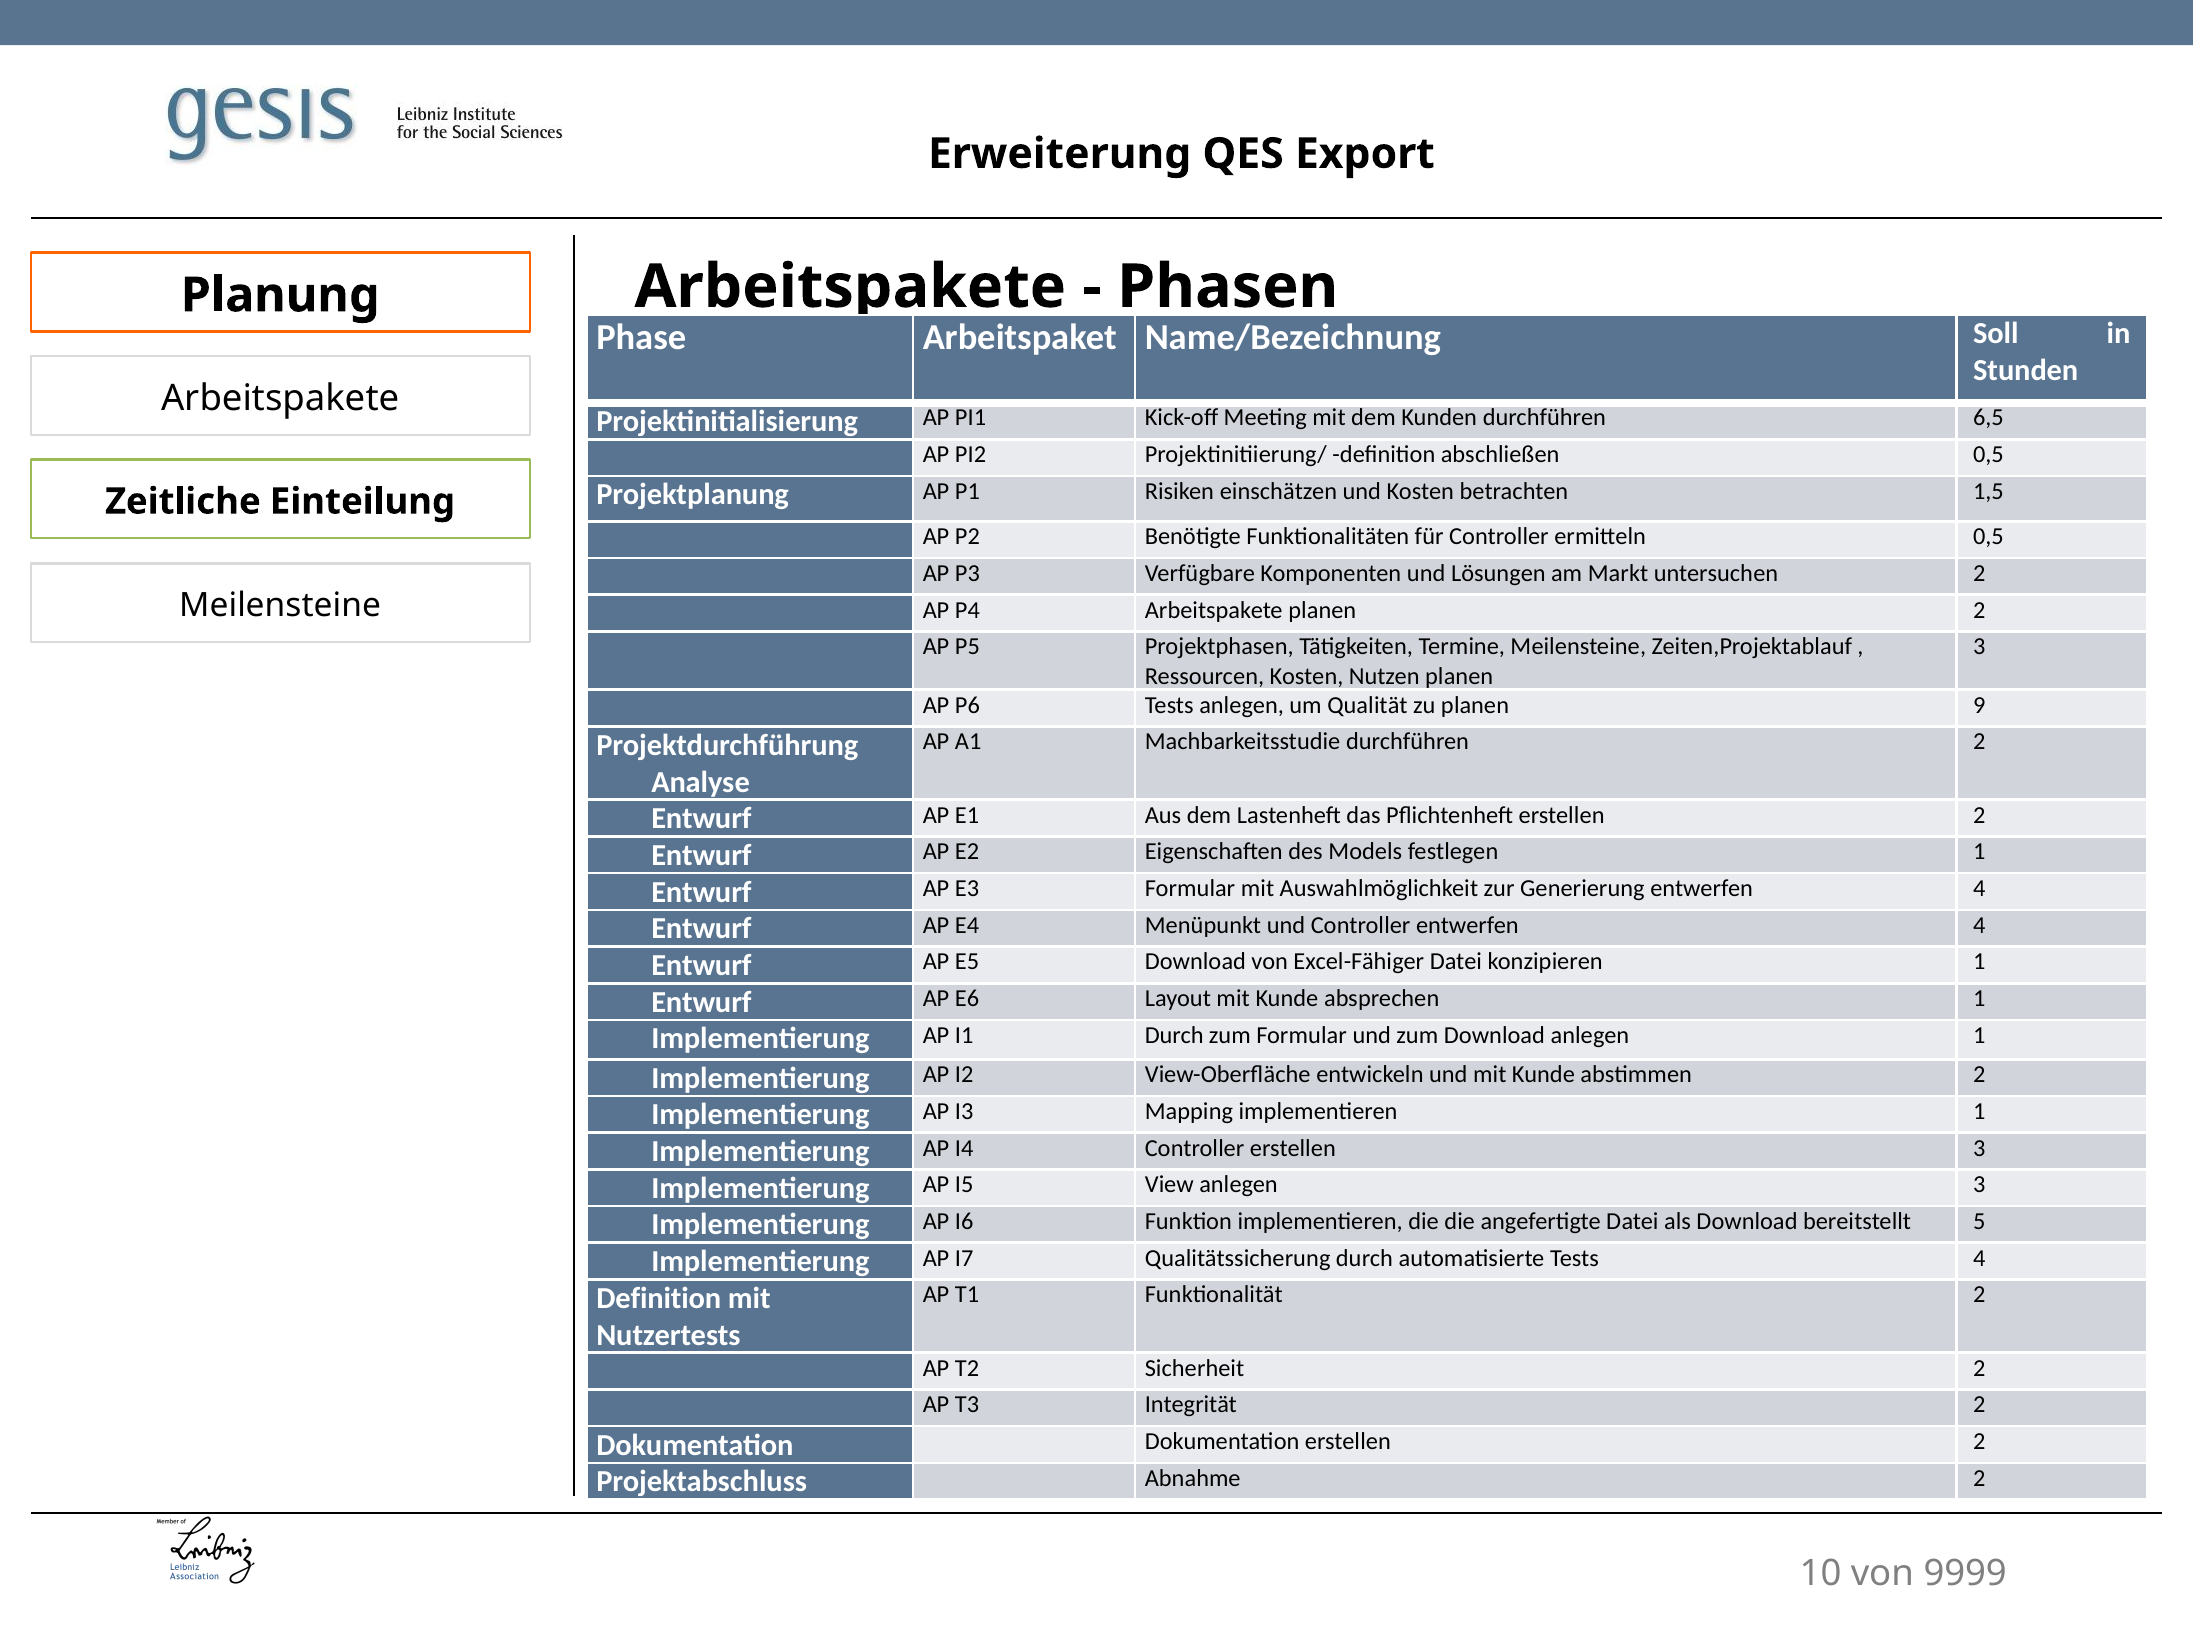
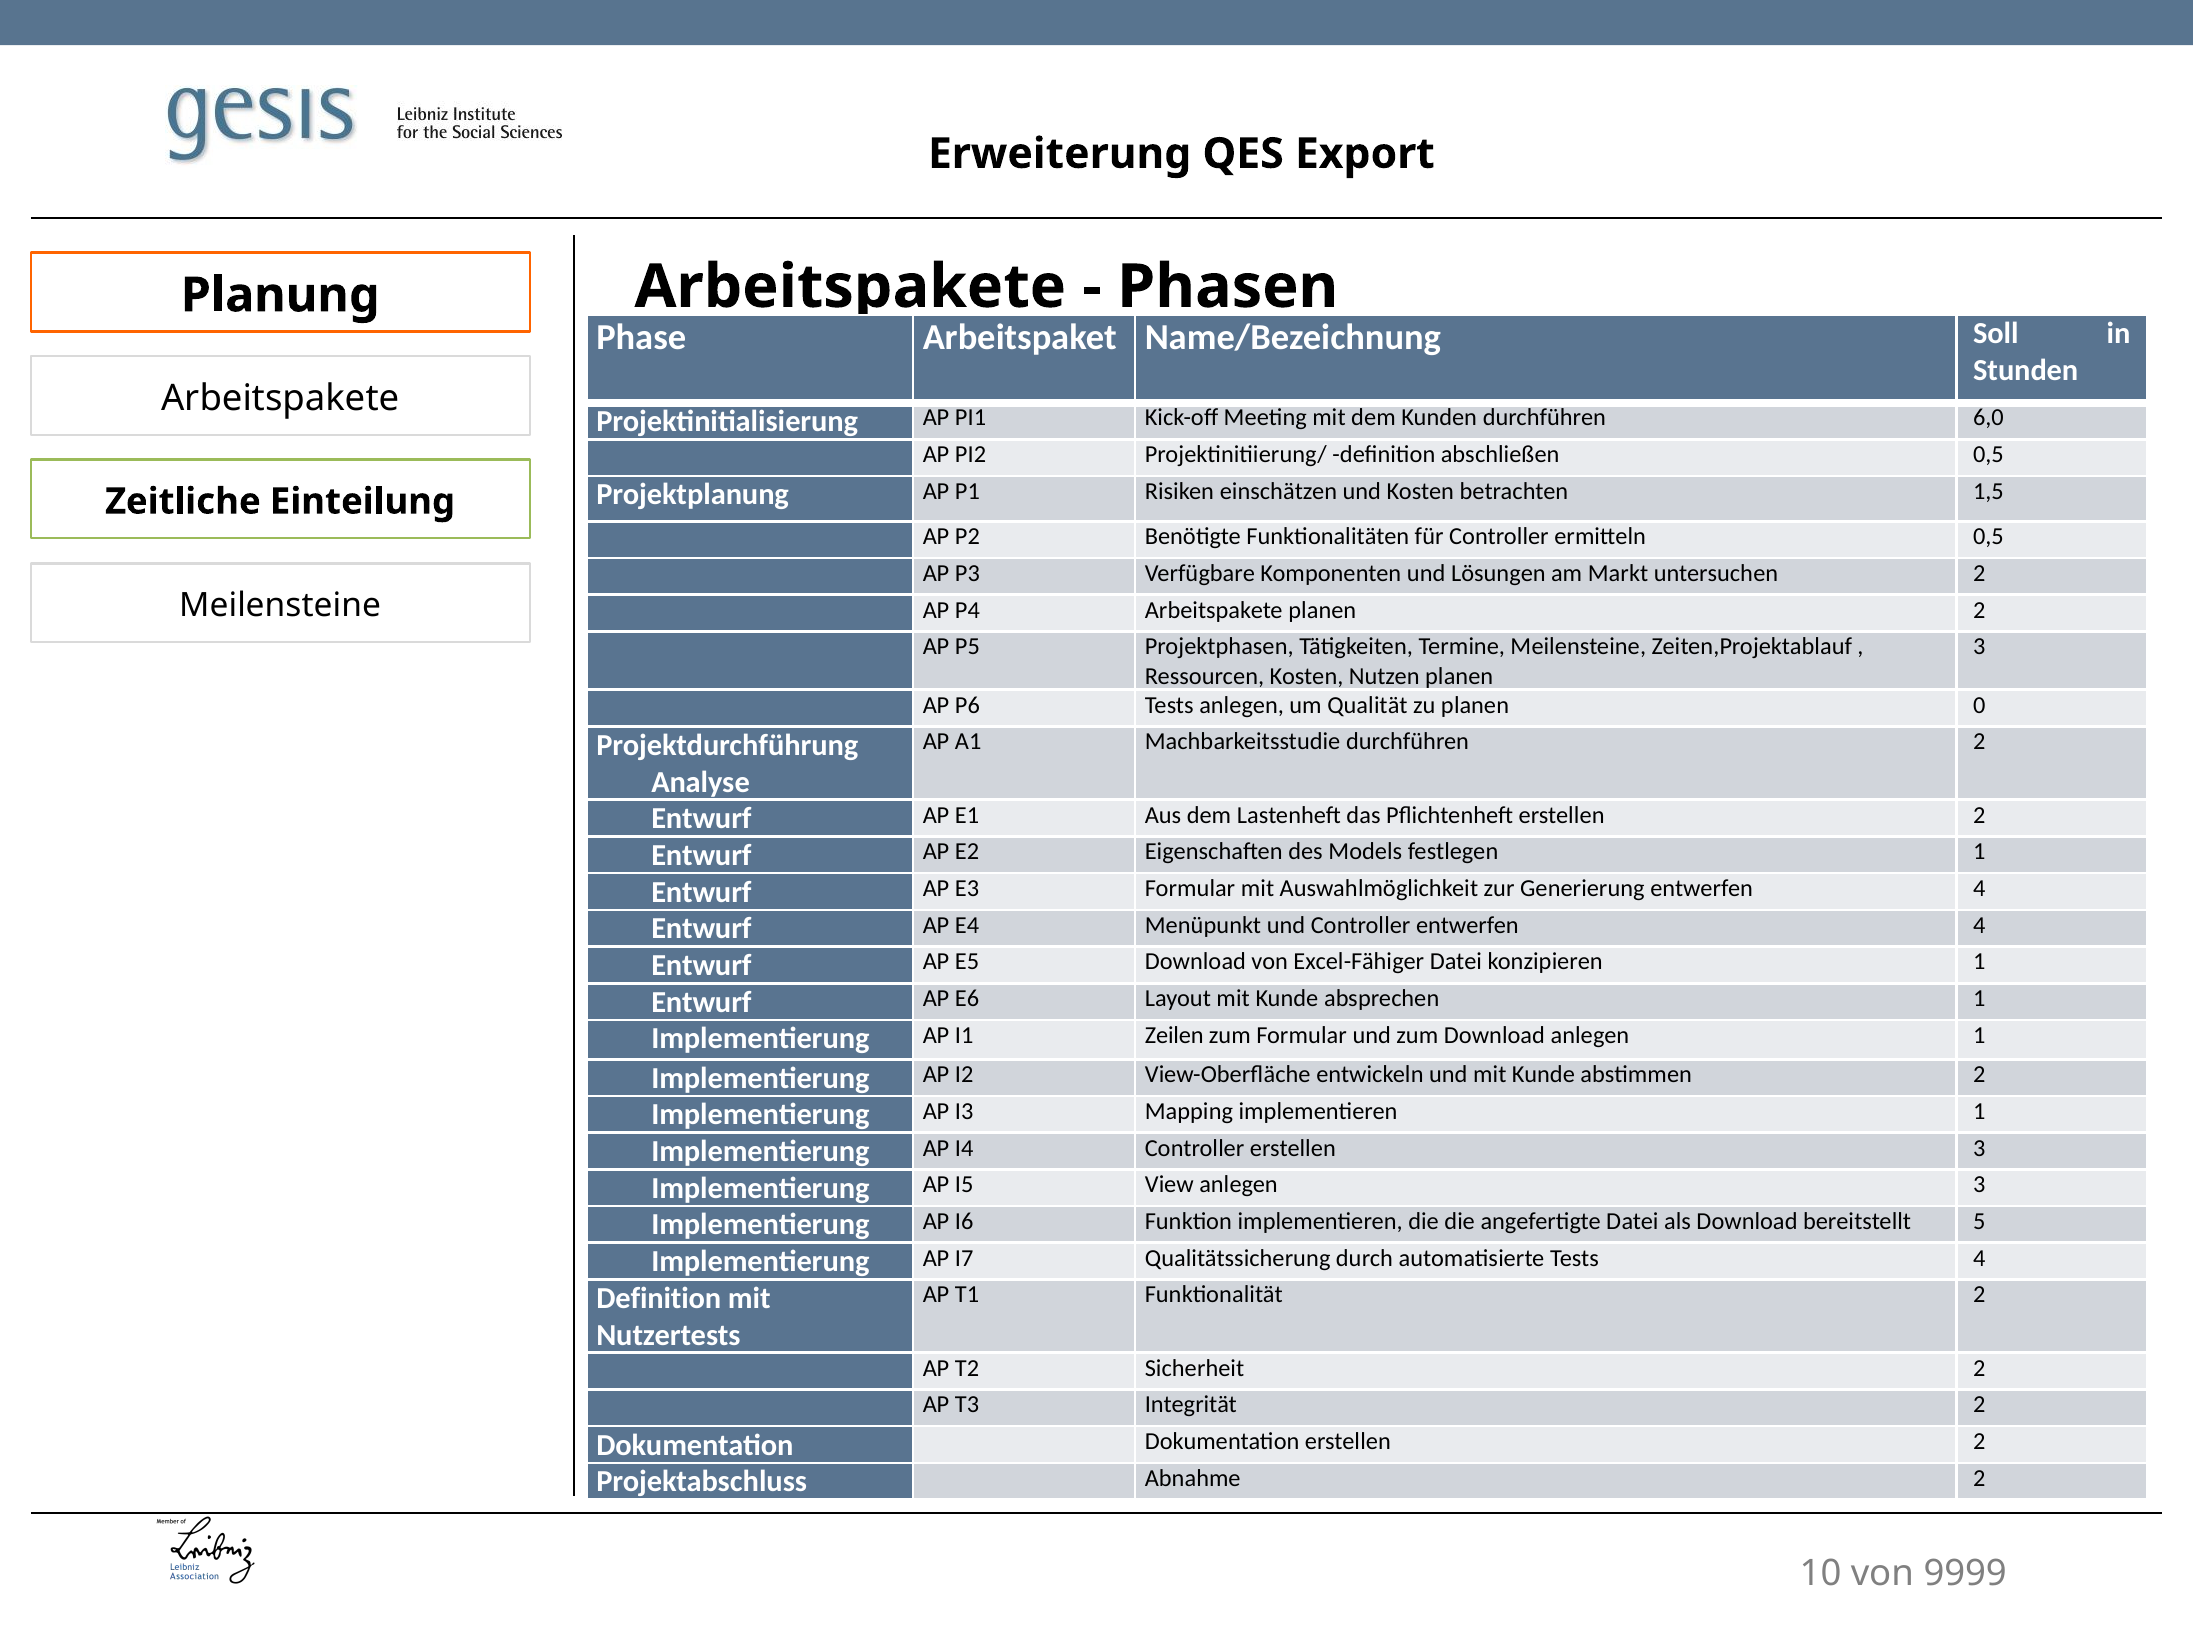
6,5: 6,5 -> 6,0 (1988, 418)
9: 9 -> 0 (1979, 705)
I1 Durch: Durch -> Zeilen (1174, 1035)
